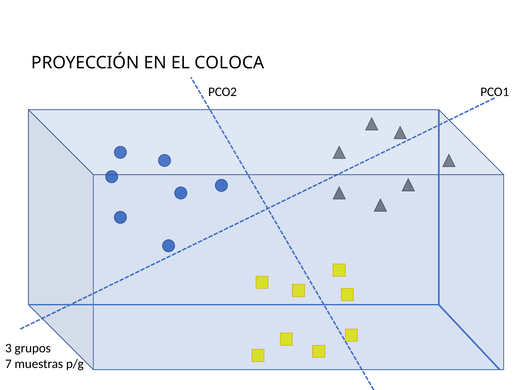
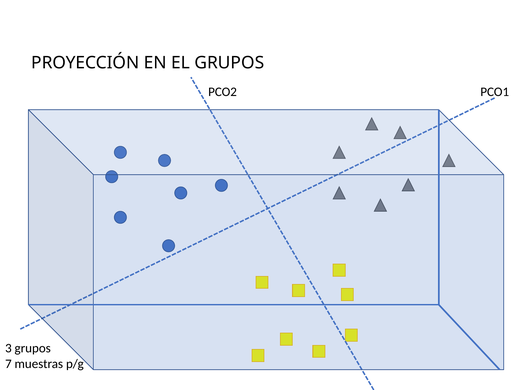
EL COLOCA: COLOCA -> GRUPOS (229, 63)
